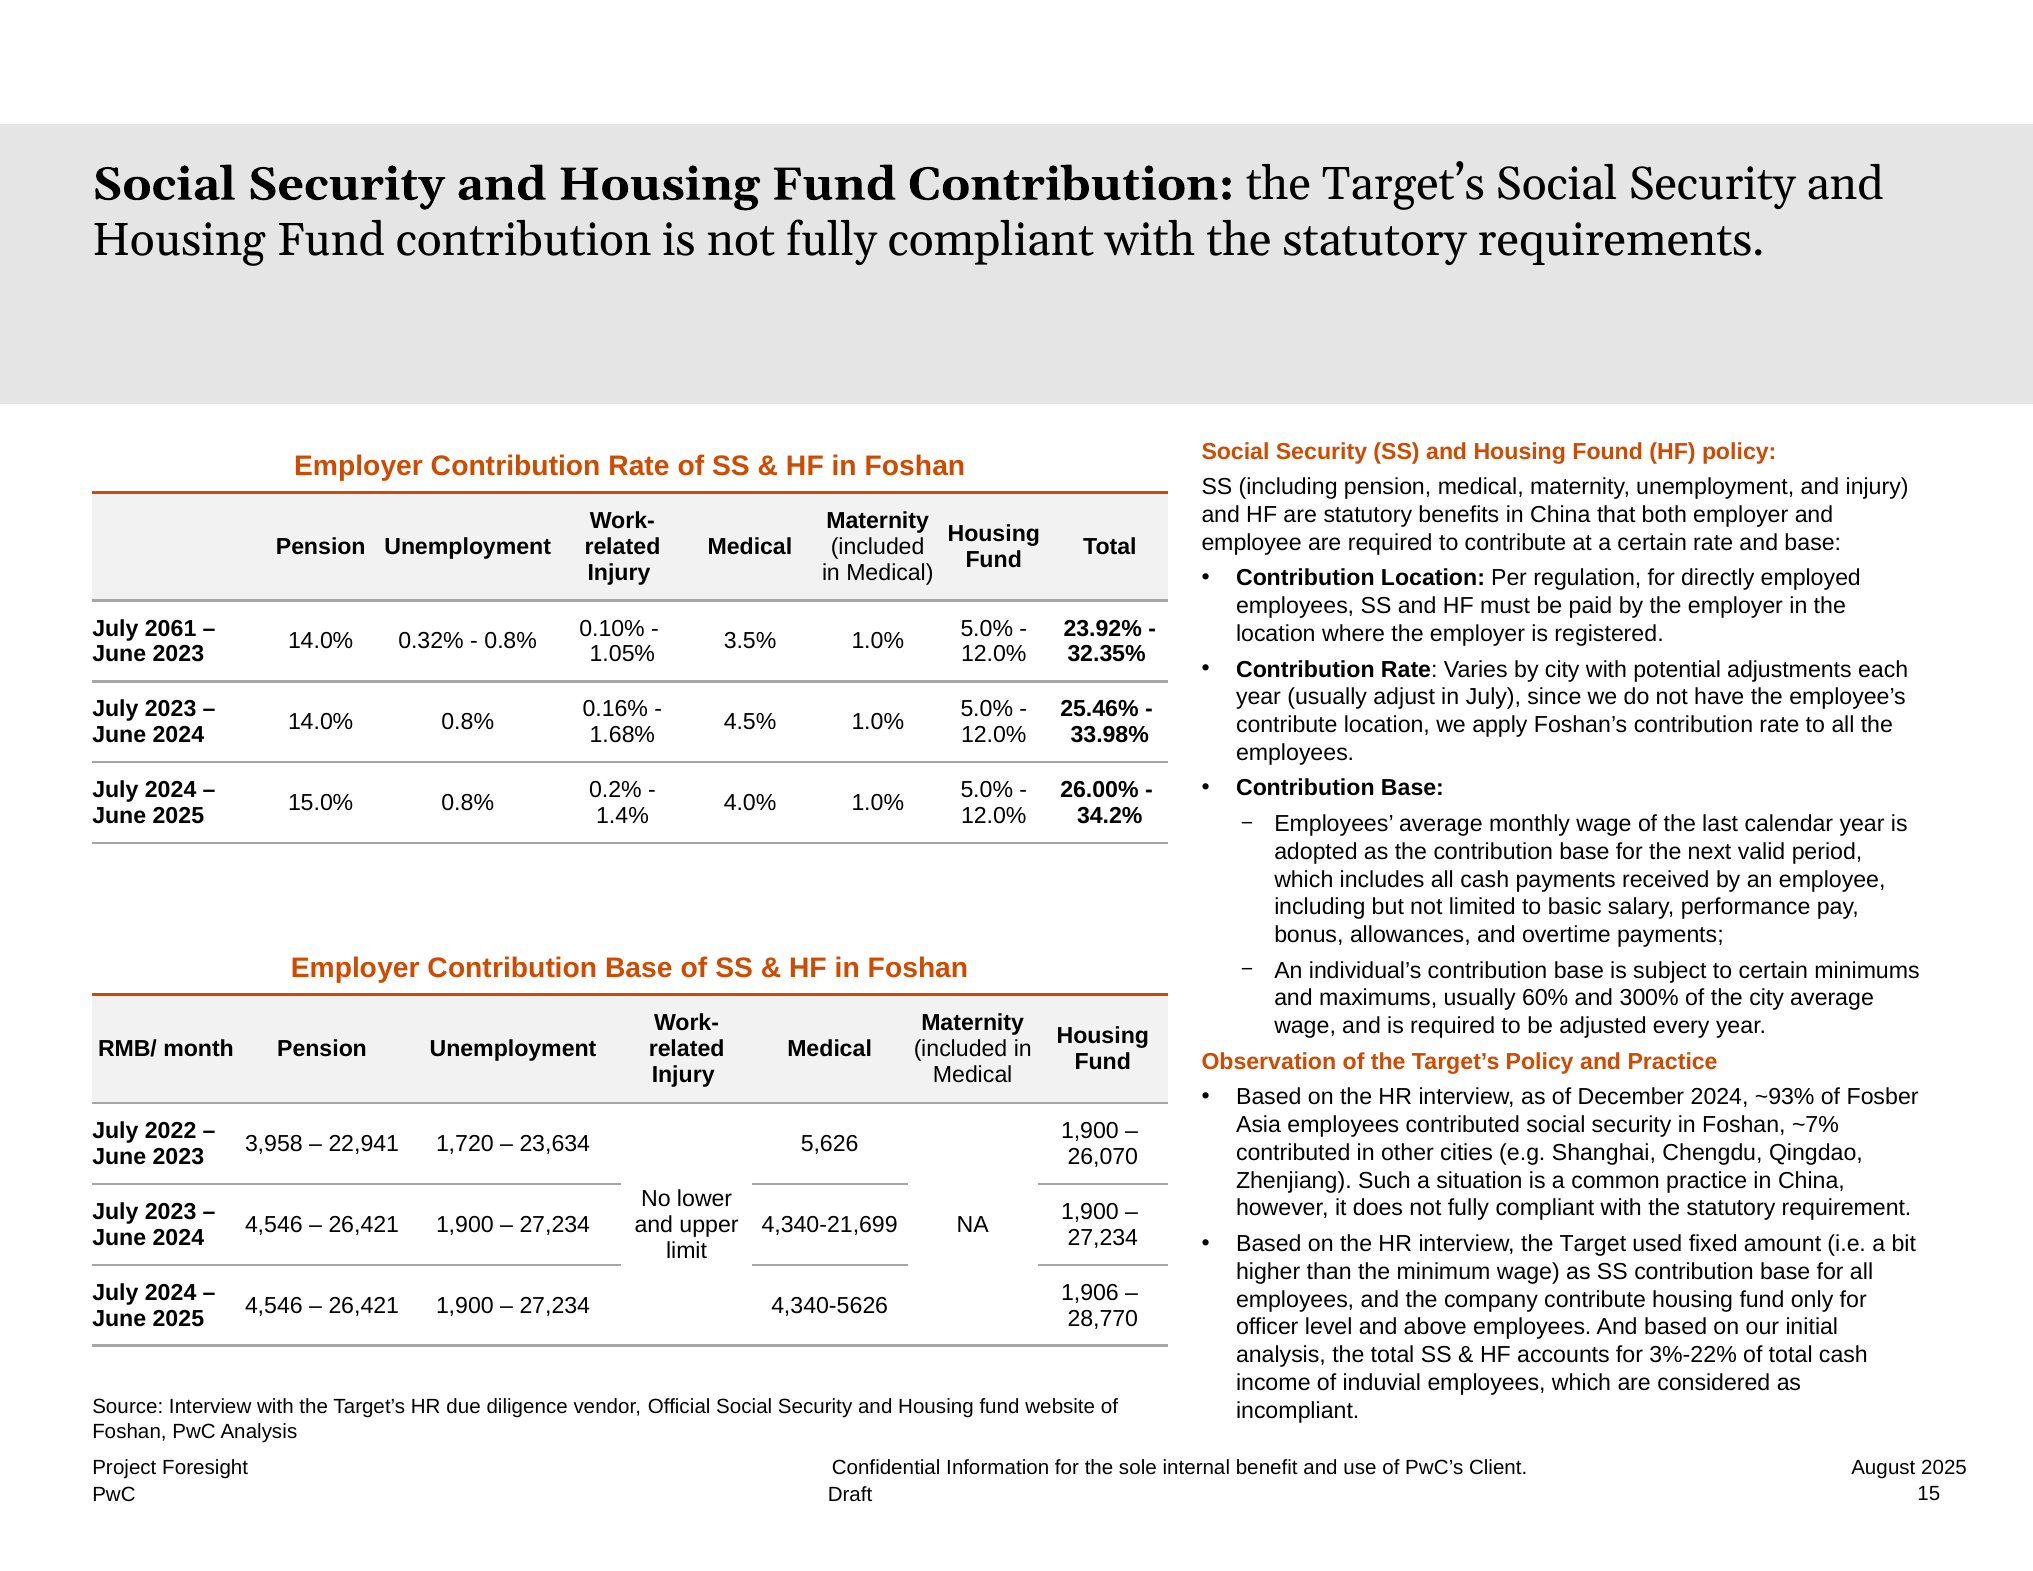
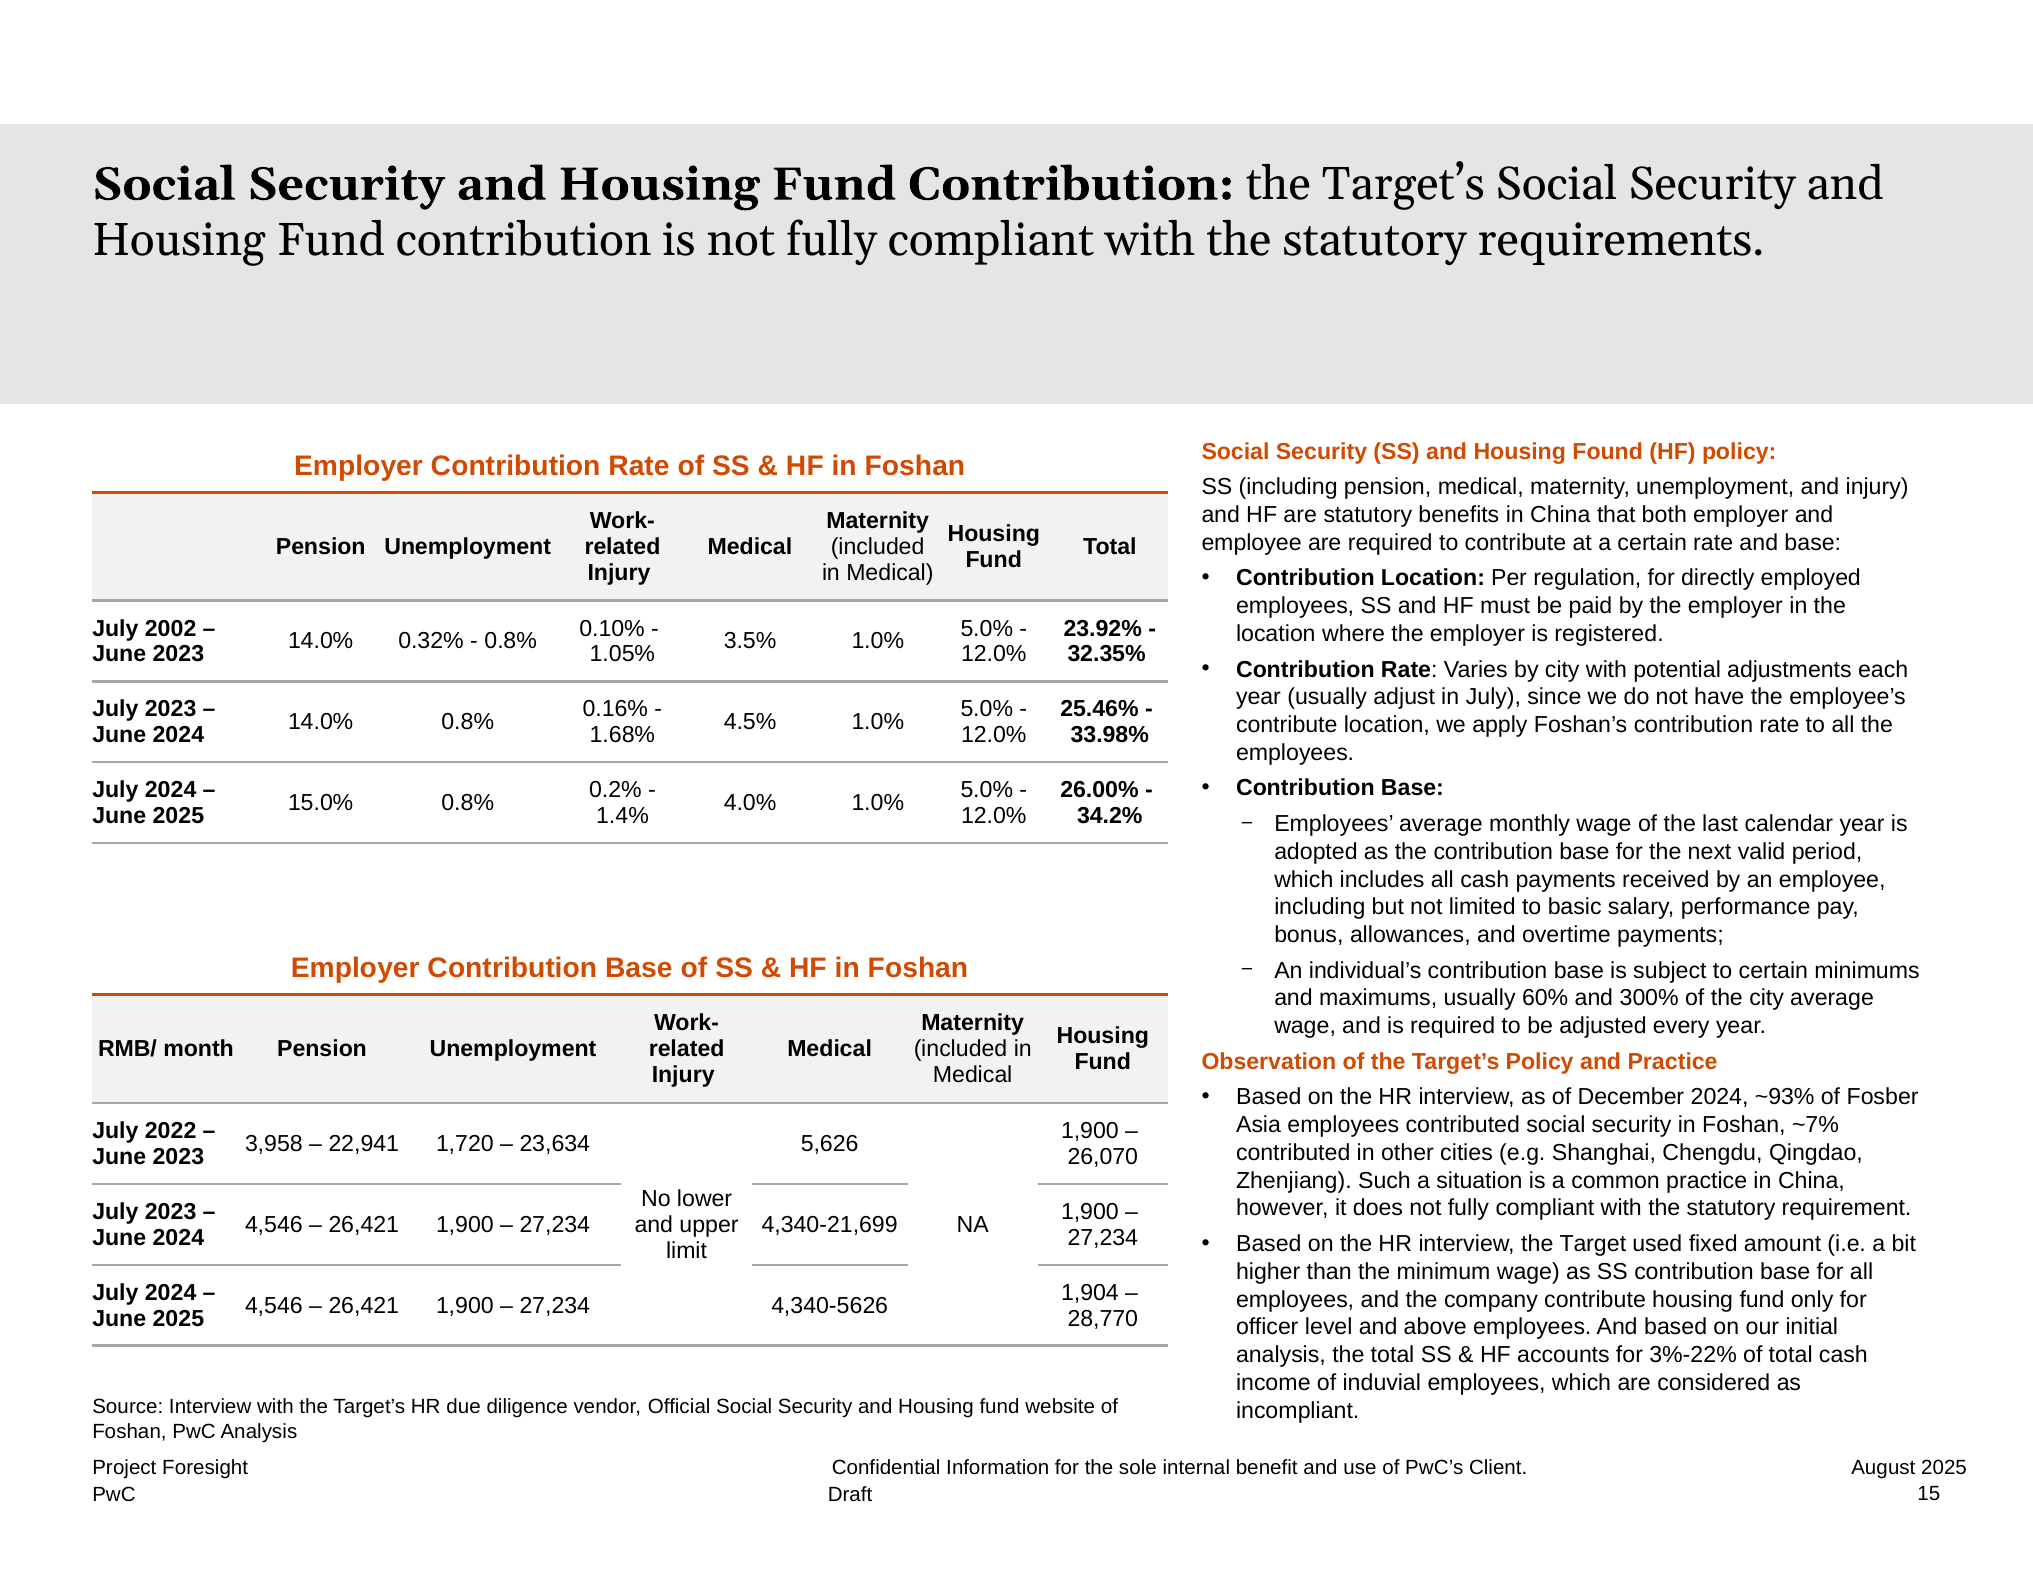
2061: 2061 -> 2002 (171, 628)
1,906: 1,906 -> 1,904 (1090, 1292)
